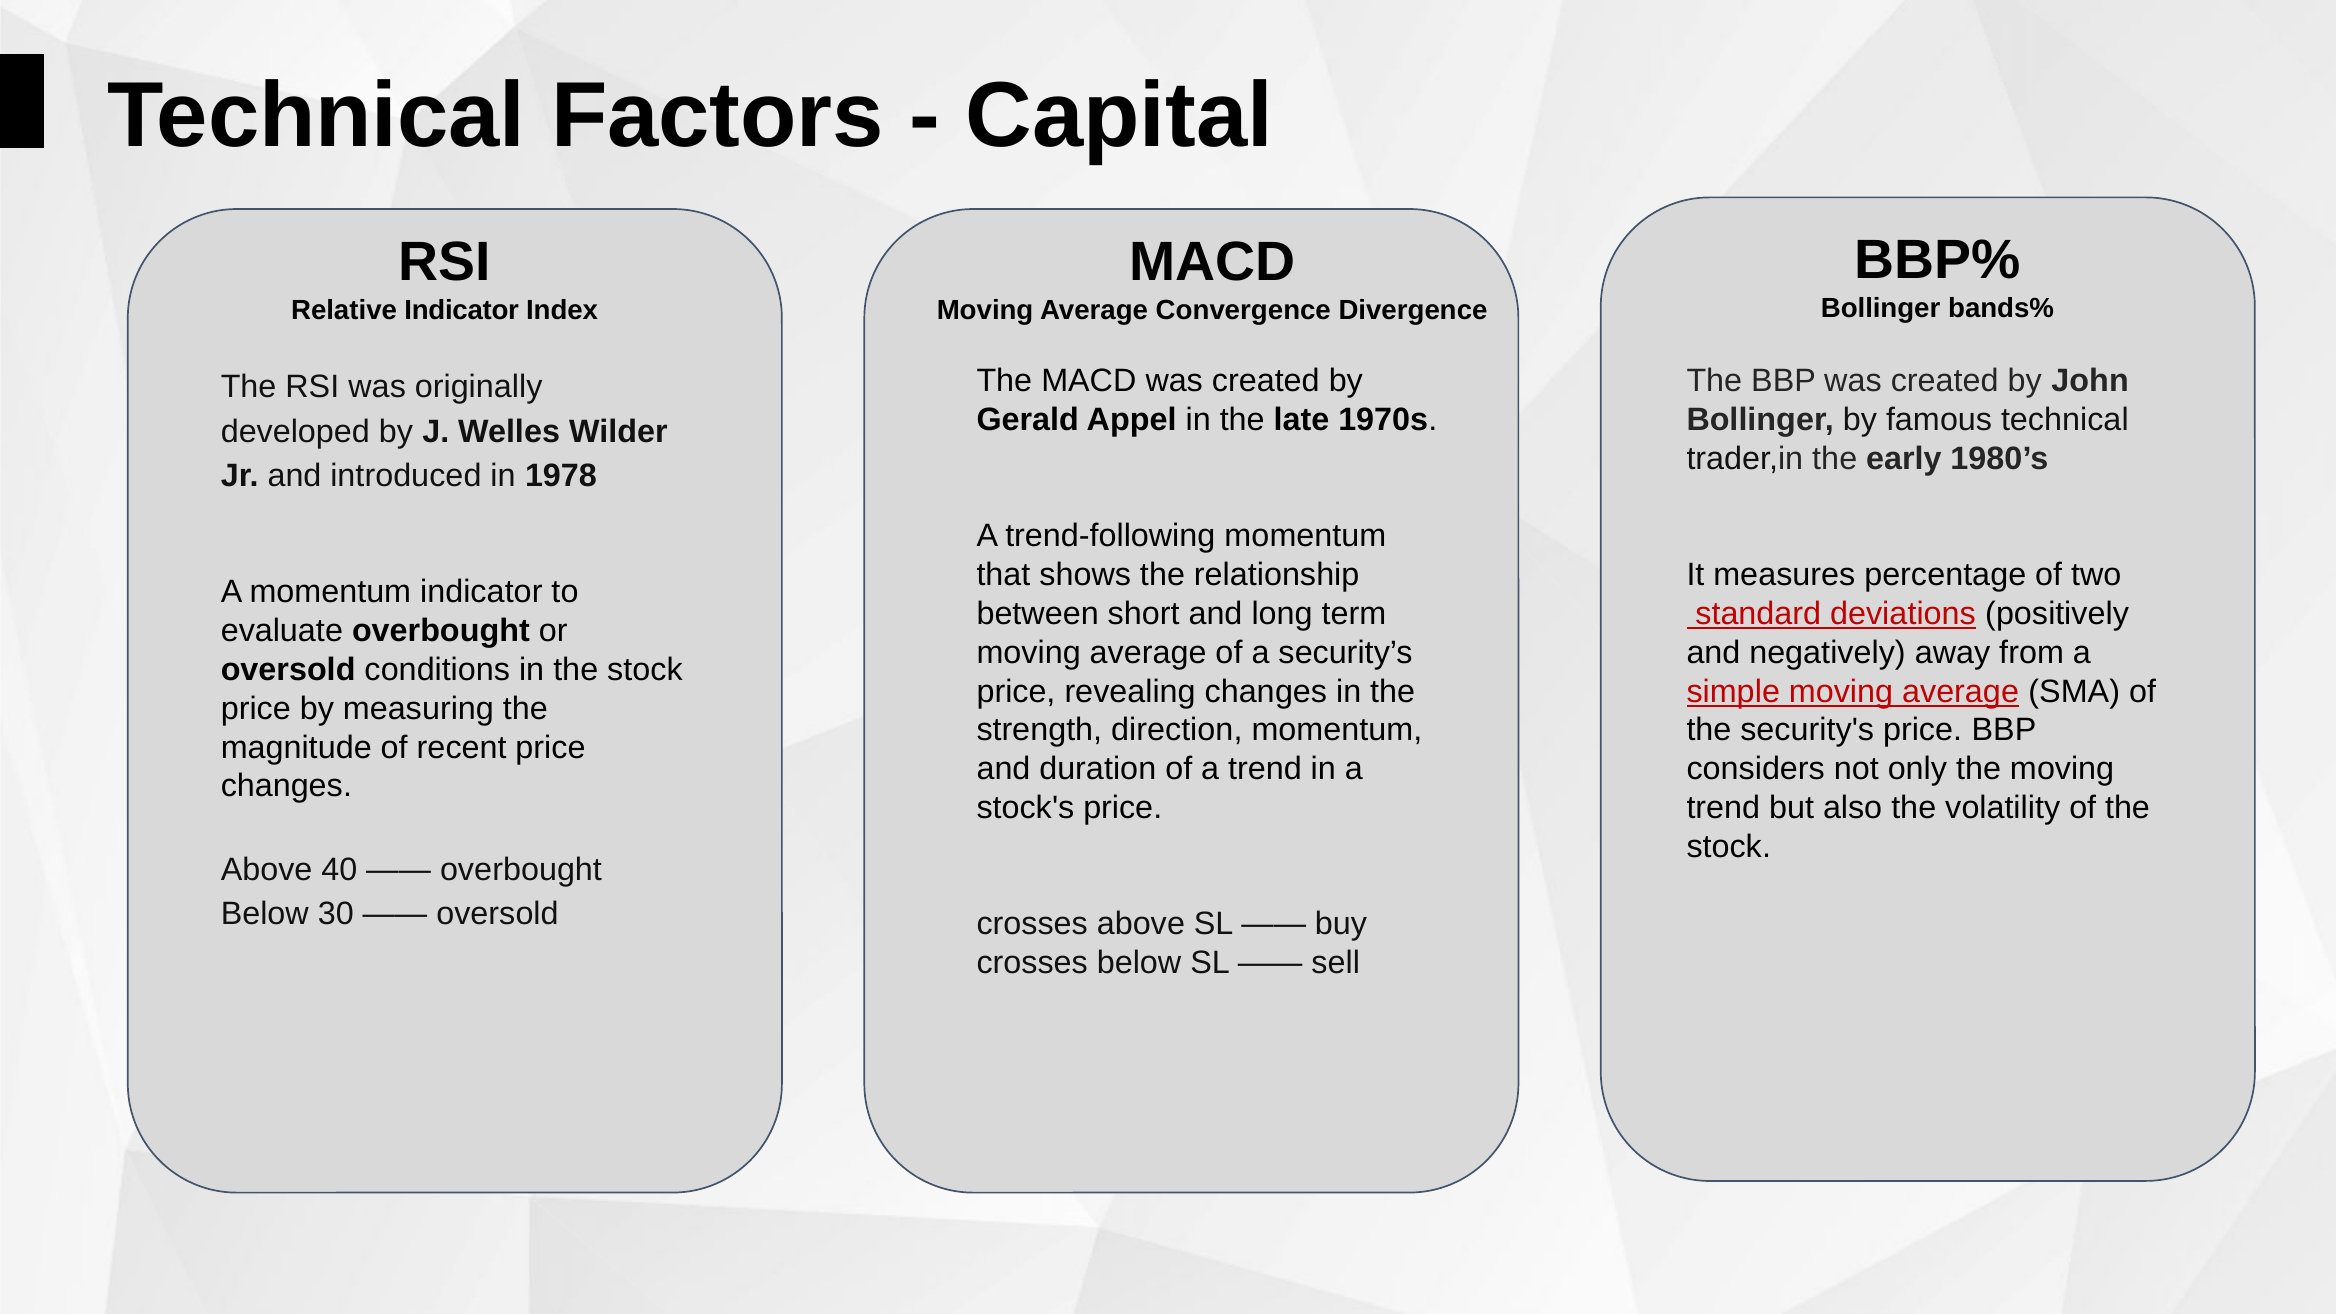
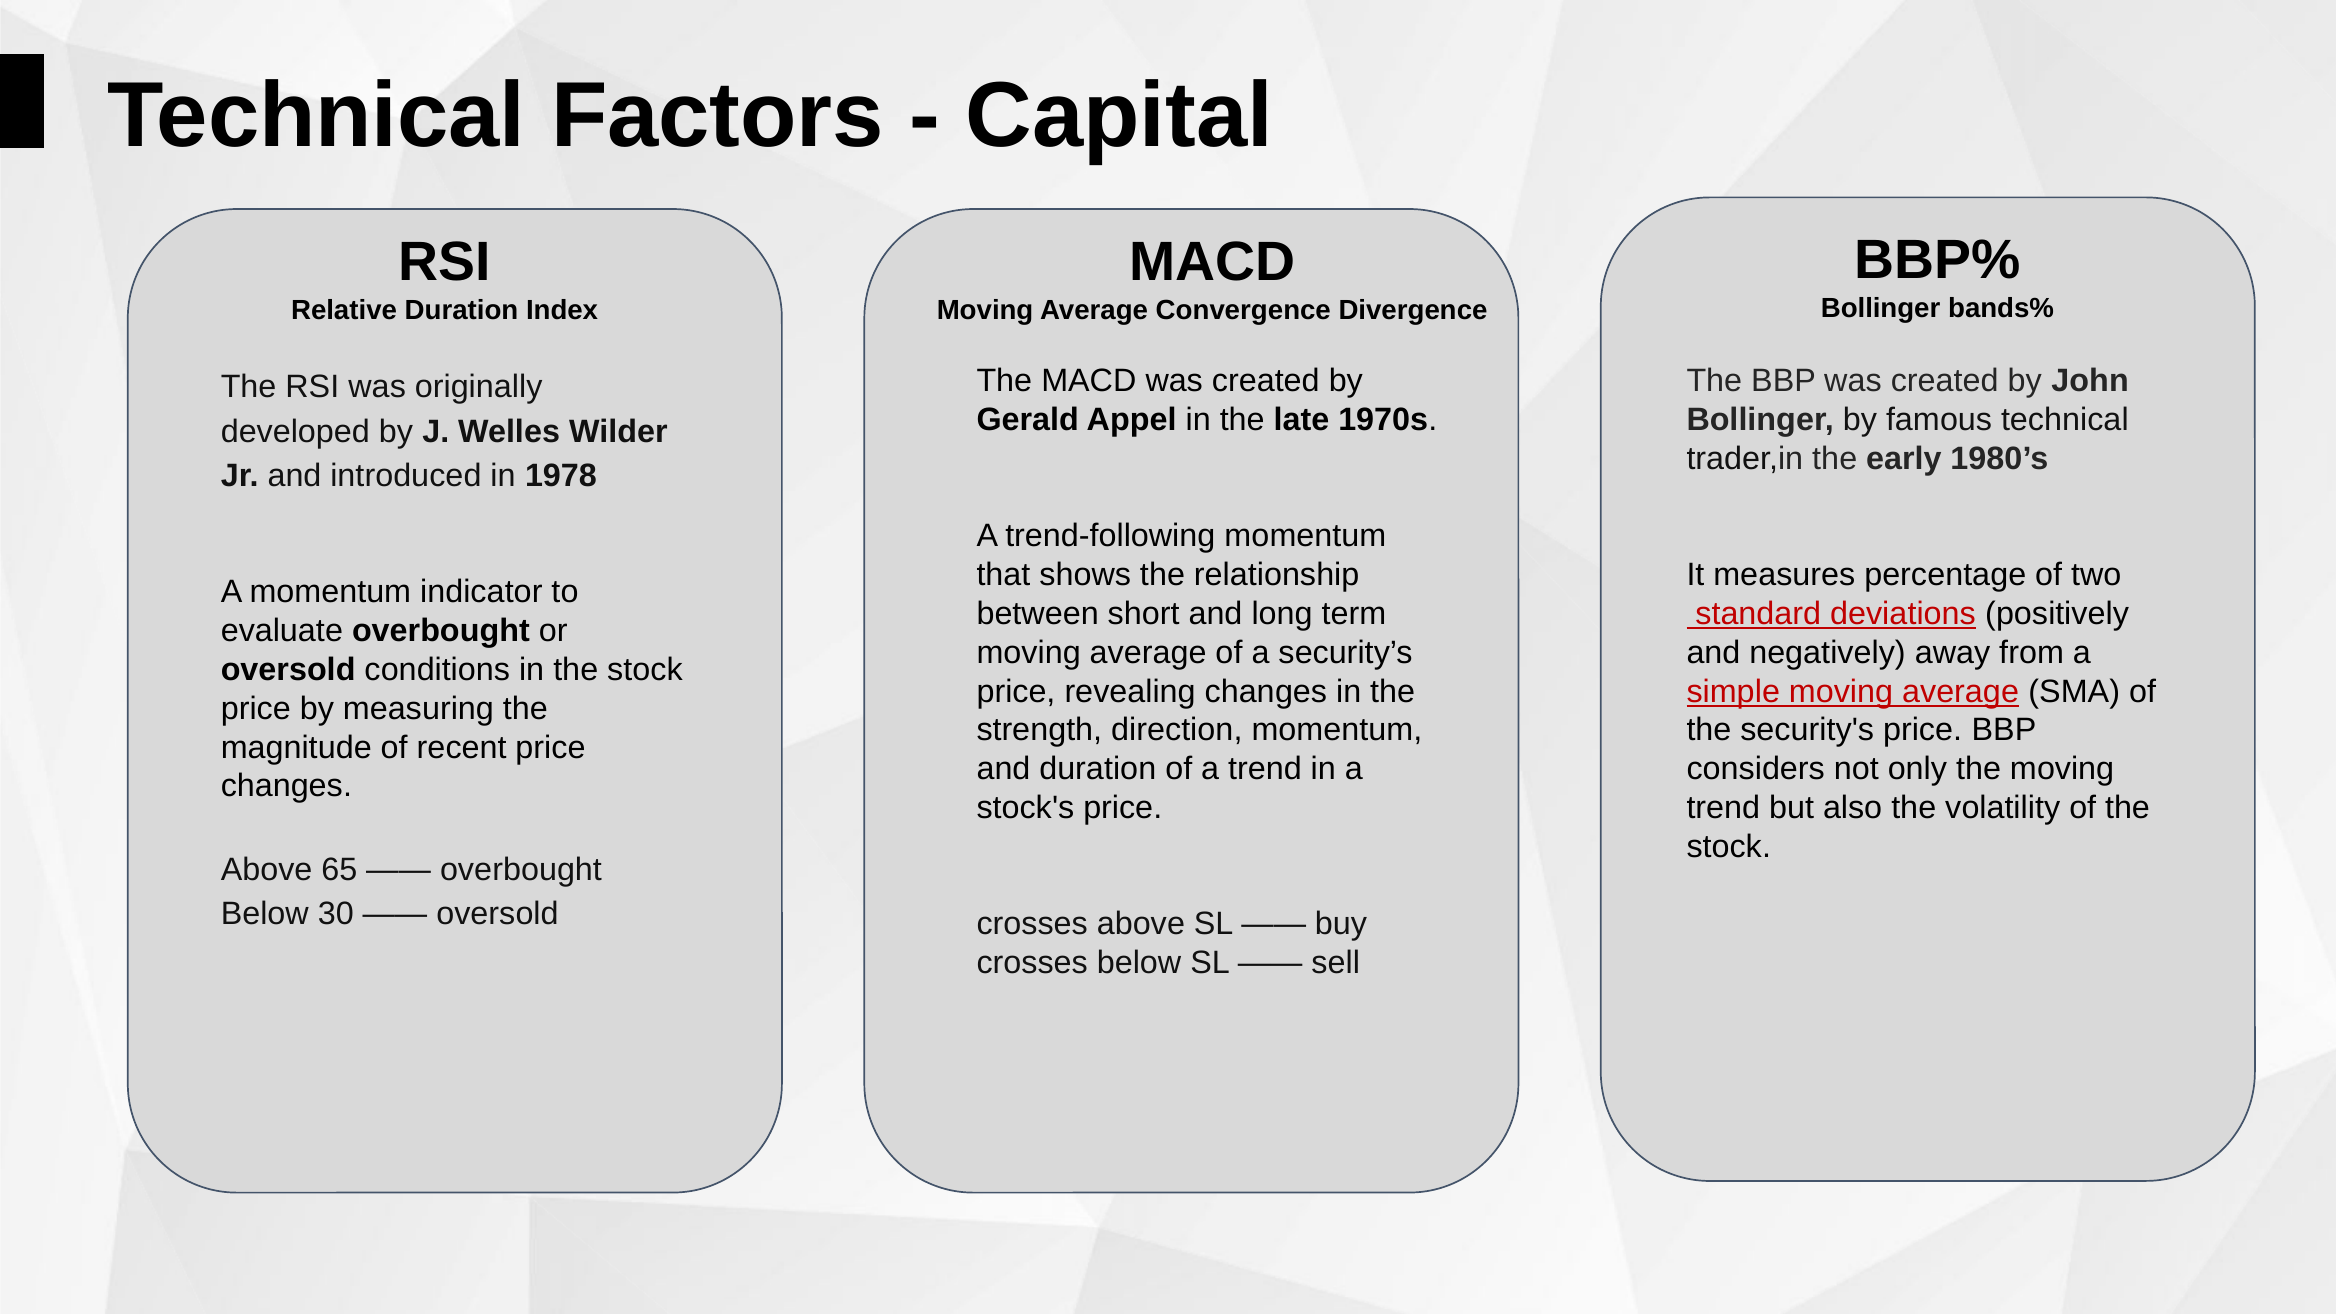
Relative Indicator: Indicator -> Duration (462, 311)
40: 40 -> 65 (339, 869)
